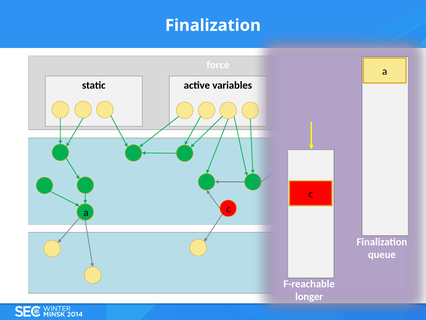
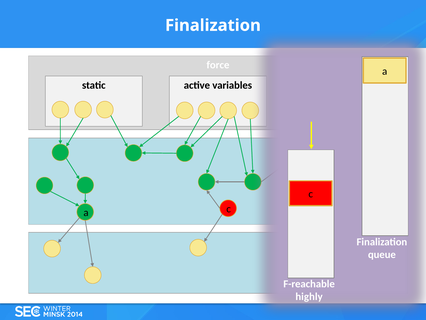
longer: longer -> highly (309, 296)
